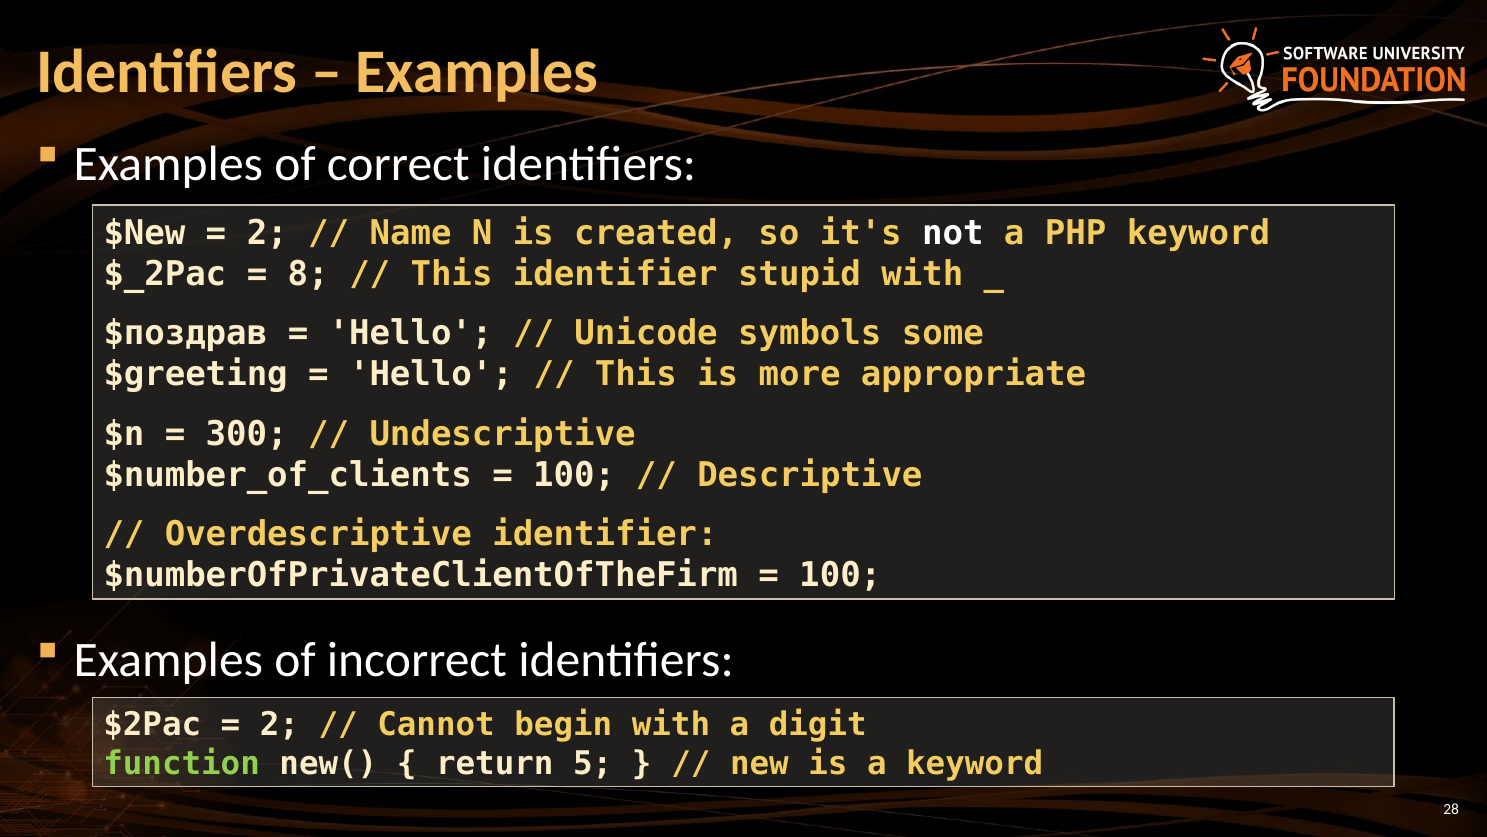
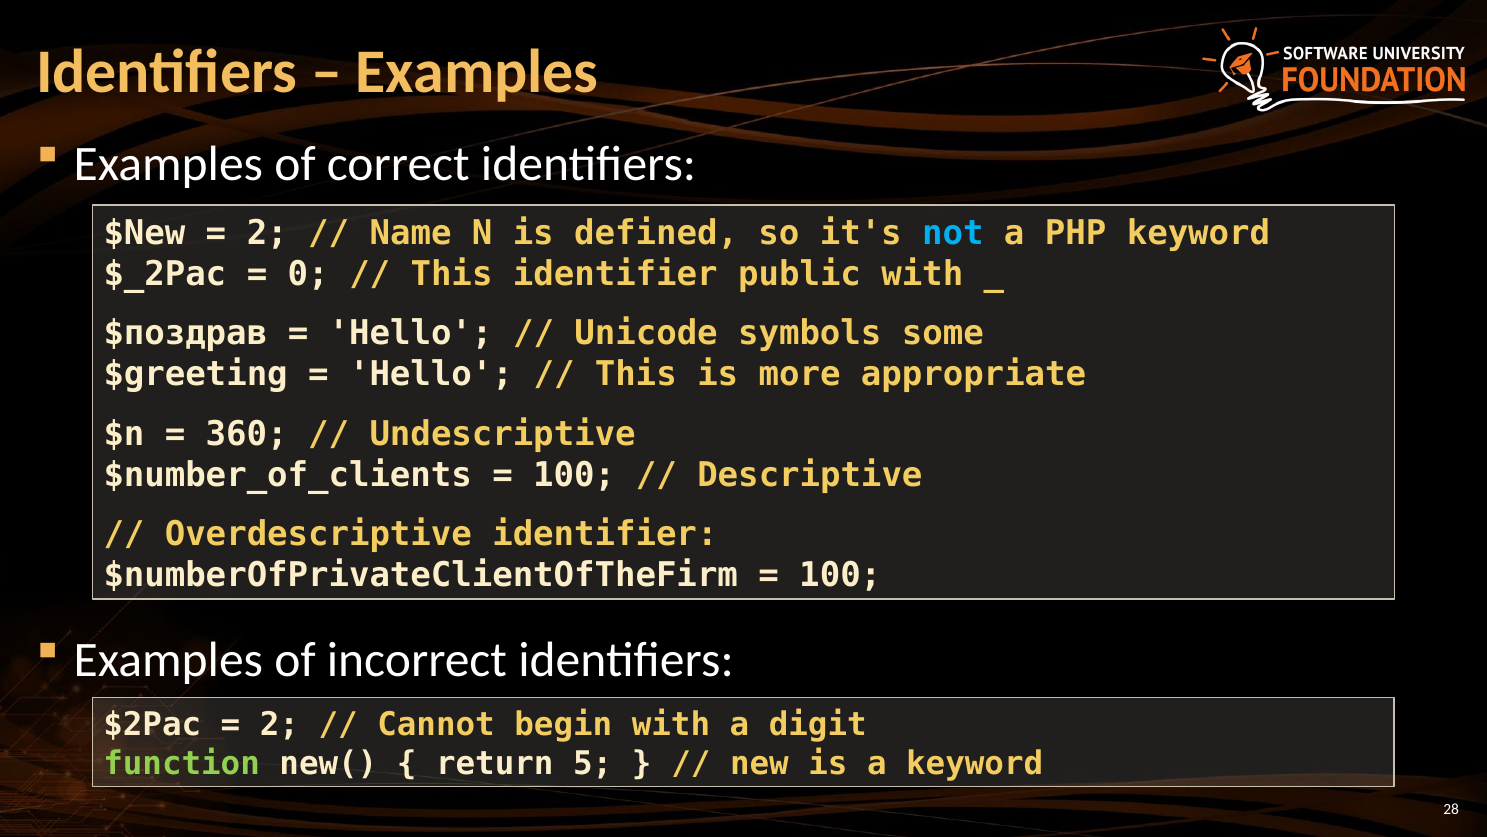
created: created -> defined (656, 233)
not colour: white -> light blue (953, 233)
8: 8 -> 0 (308, 274)
stupid: stupid -> public (800, 274)
300: 300 -> 360 (247, 434)
